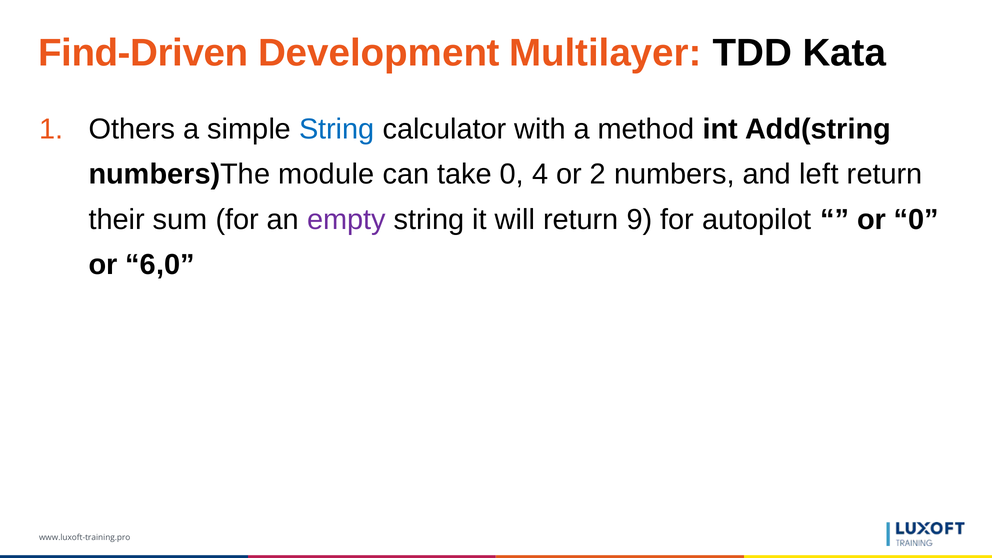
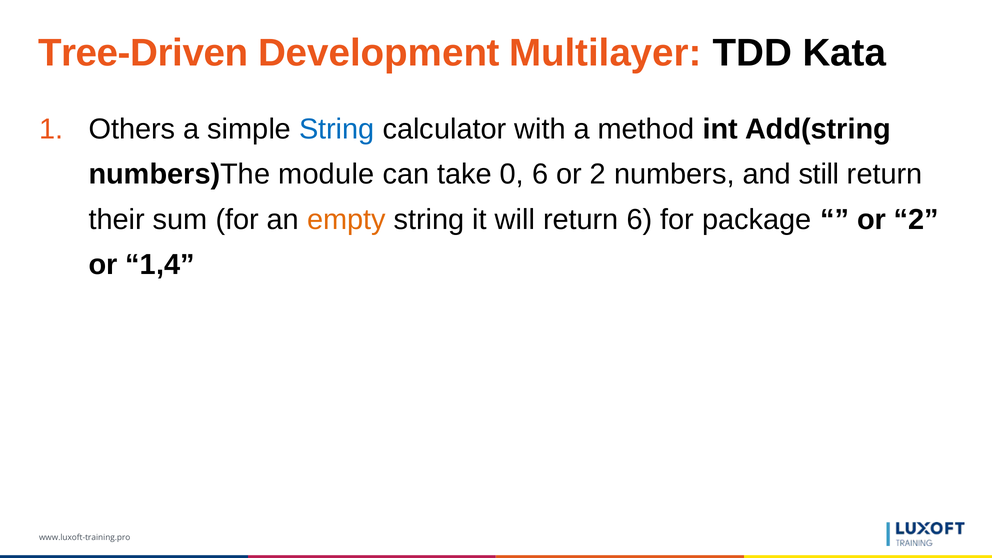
Find-Driven: Find-Driven -> Tree-Driven (143, 53)
0 4: 4 -> 6 (540, 174)
left: left -> still (819, 174)
empty colour: purple -> orange (346, 219)
return 9: 9 -> 6 (639, 219)
autopilot: autopilot -> package (757, 219)
0: 0 -> 2 (916, 219)
6,0: 6,0 -> 1,4 (160, 265)
